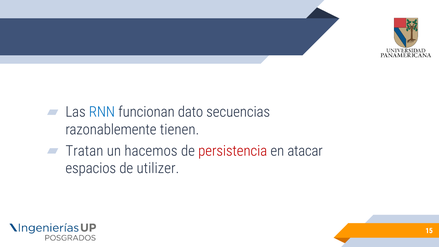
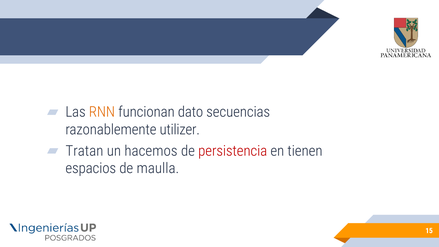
RNN colour: blue -> orange (102, 112)
tienen: tienen -> utilizer (180, 130)
atacar: atacar -> tienen (305, 151)
utilizer: utilizer -> maulla (158, 168)
